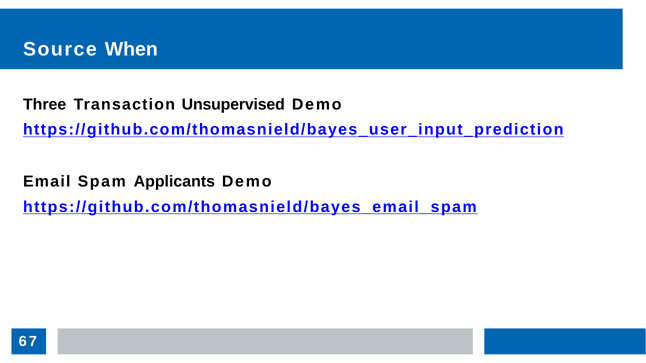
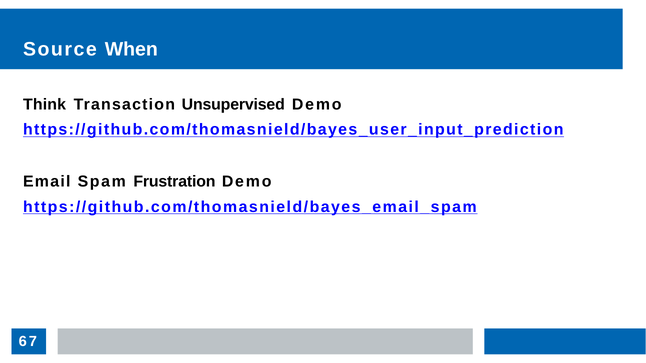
Three: Three -> Think (45, 105)
Applicants: Applicants -> Frustration (174, 182)
